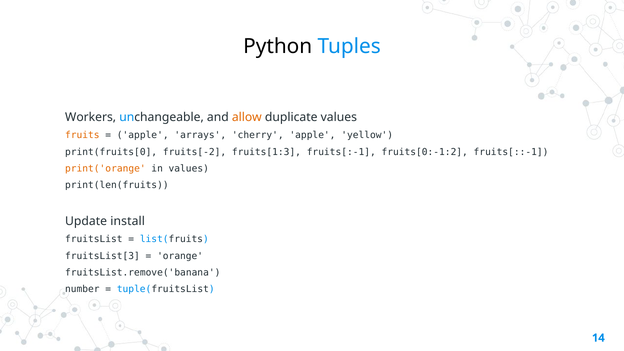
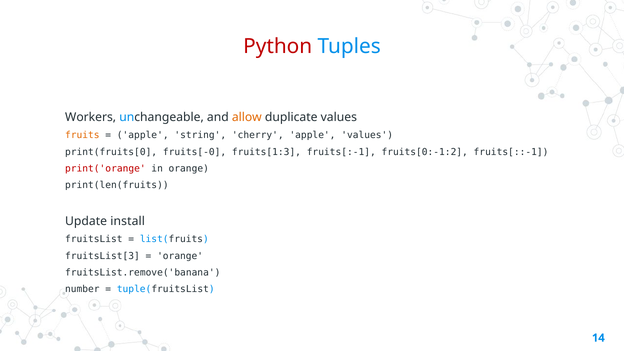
Python colour: black -> red (278, 46)
arrays: arrays -> string (200, 135)
apple yellow: yellow -> values (367, 135)
fruits[-2: fruits[-2 -> fruits[-0 (195, 152)
print('orange colour: orange -> red (105, 169)
in values: values -> orange (189, 169)
